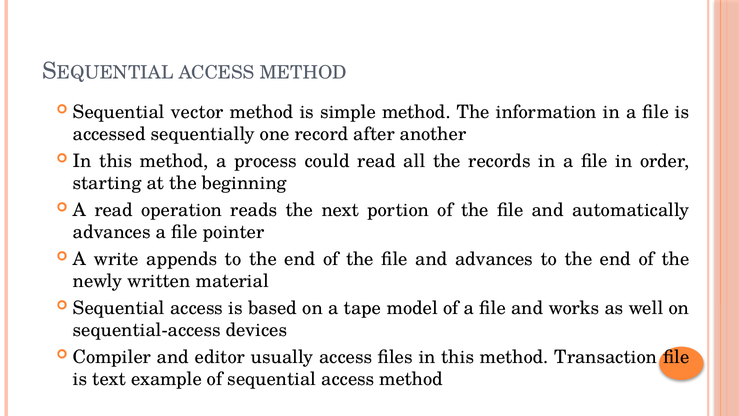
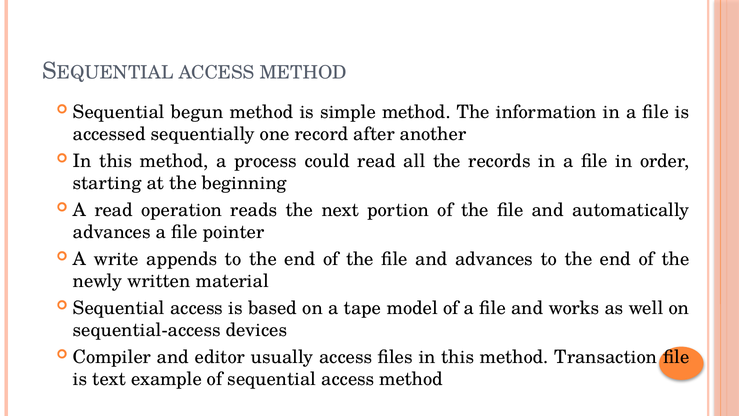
vector: vector -> begun (197, 112)
